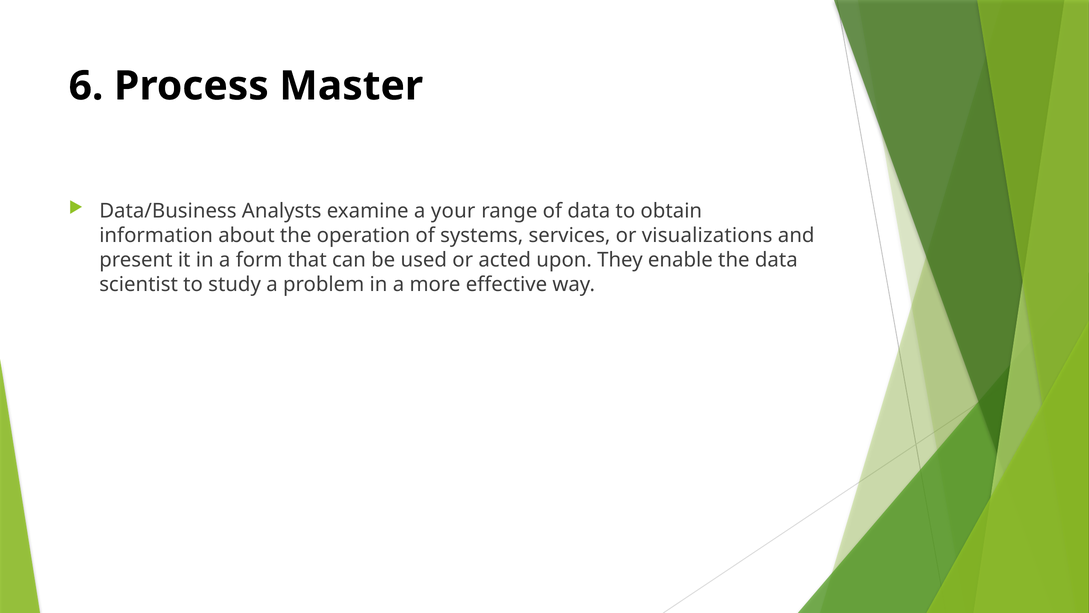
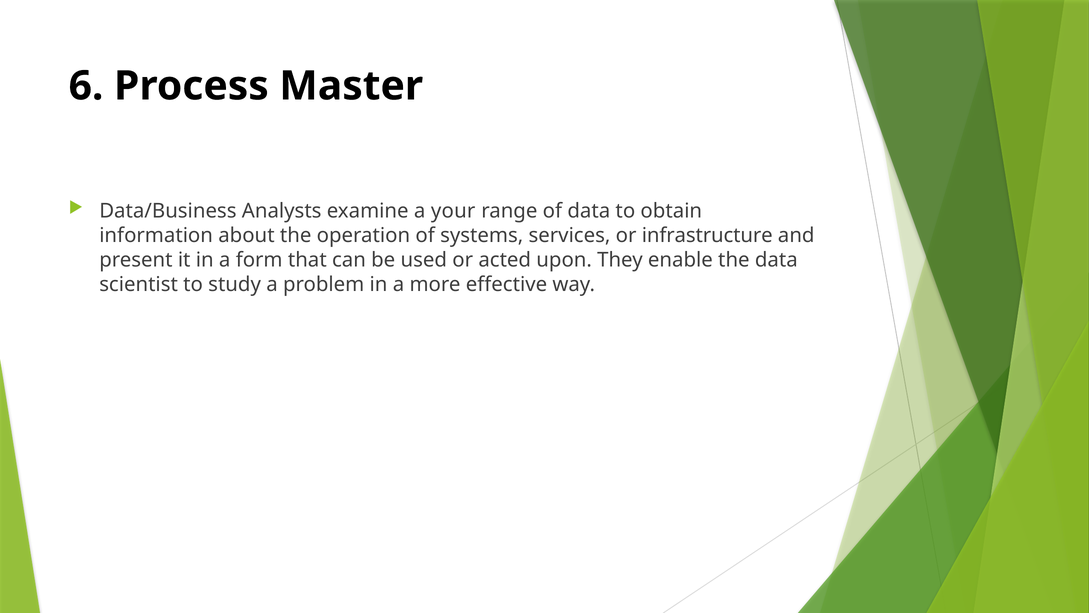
visualizations: visualizations -> infrastructure (707, 235)
